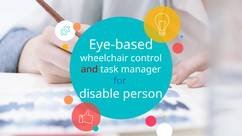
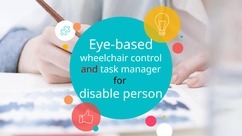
for colour: blue -> black (120, 81)
